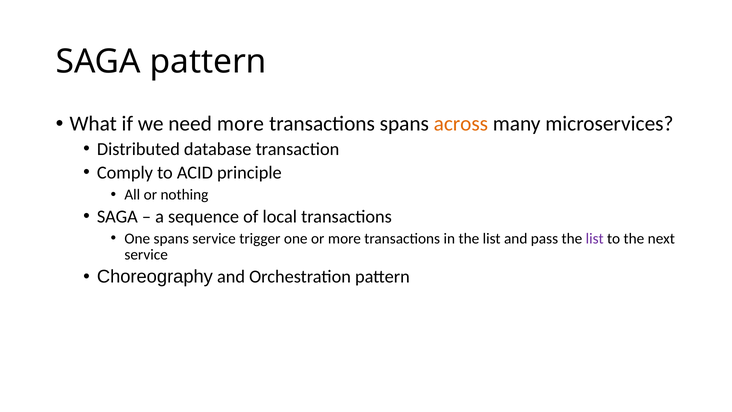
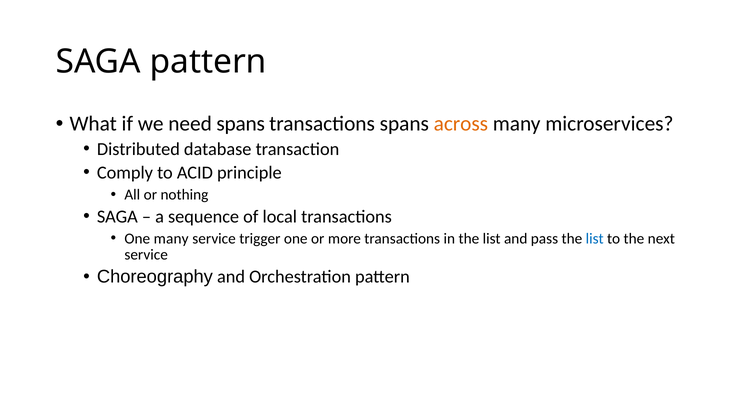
need more: more -> spans (241, 124)
One spans: spans -> many (171, 238)
list colour: purple -> blue (595, 238)
